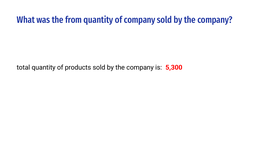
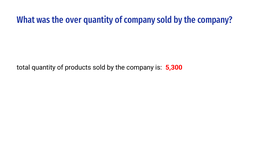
from: from -> over (73, 20)
